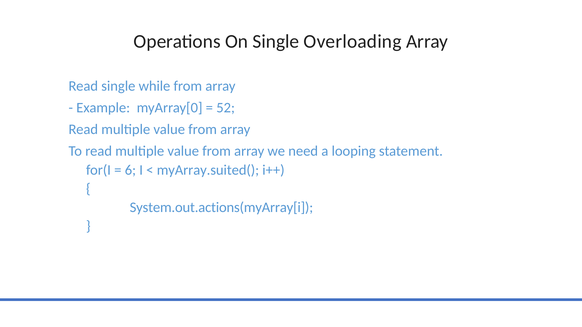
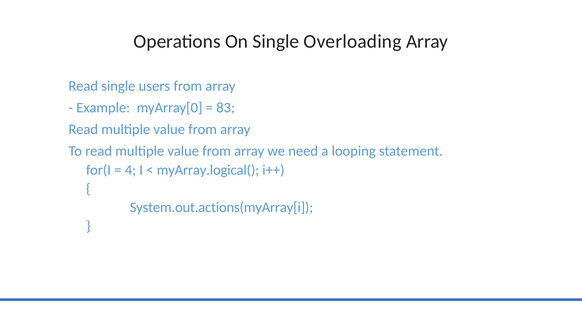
while: while -> users (154, 86)
52: 52 -> 83 (226, 108)
6: 6 -> 4 (130, 170)
myArray.suited(: myArray.suited( -> myArray.logical( (208, 170)
